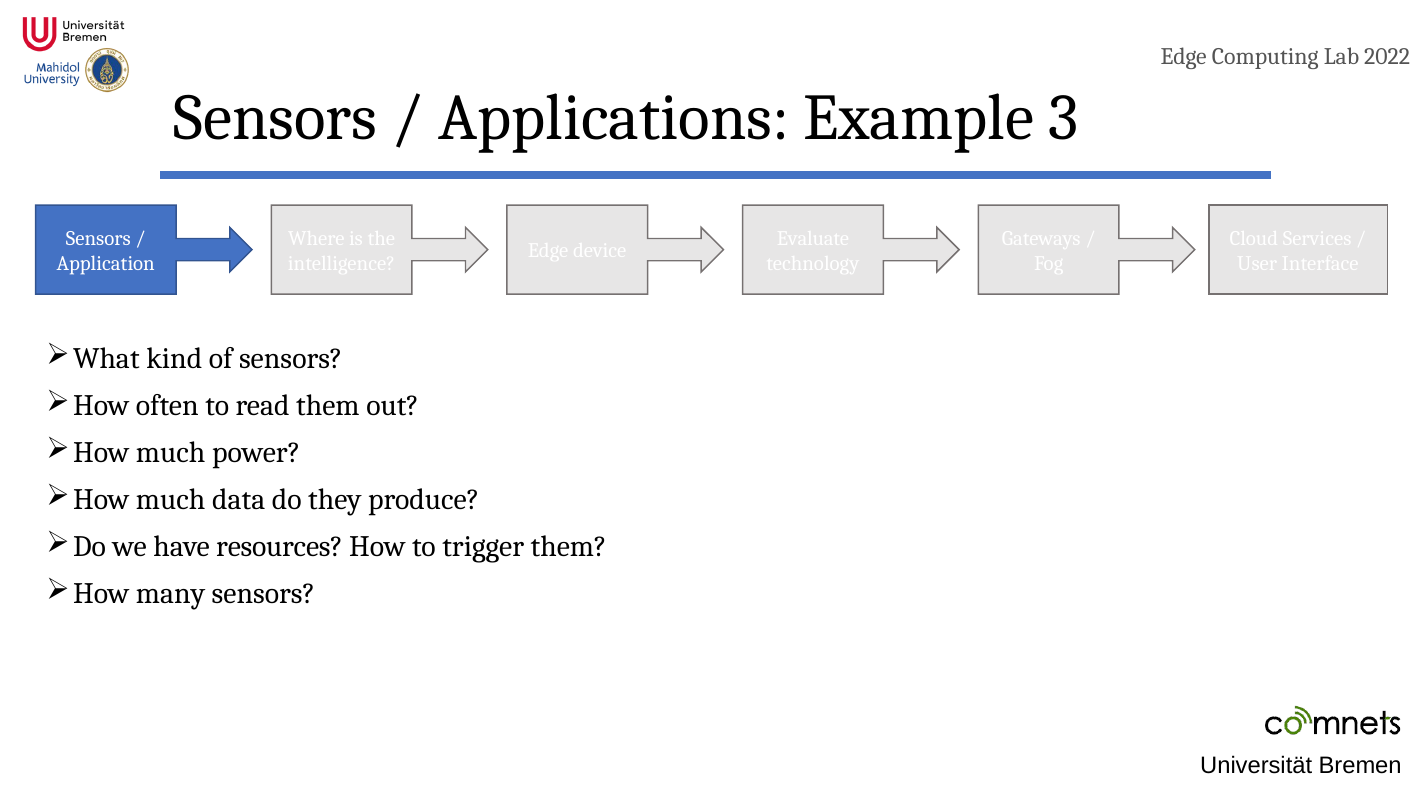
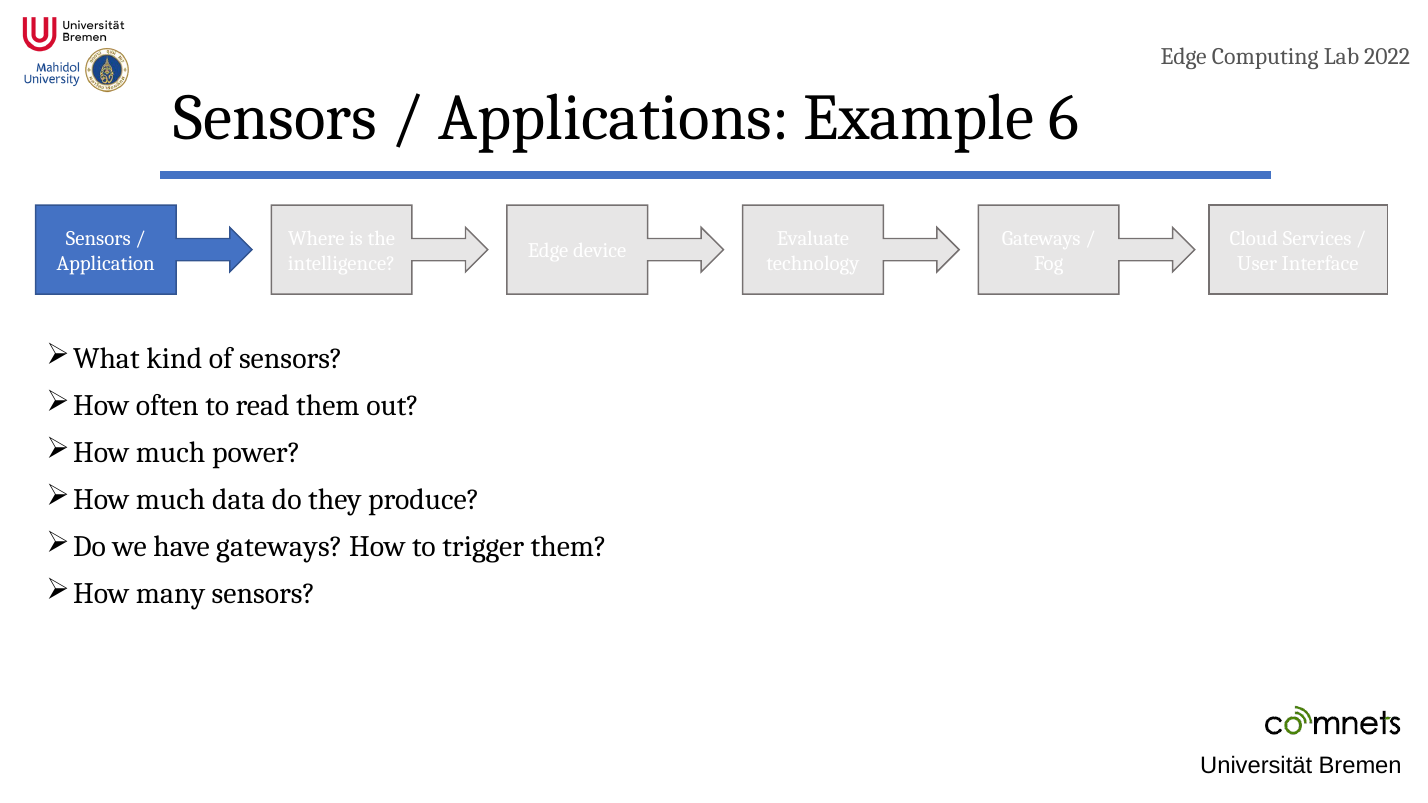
3: 3 -> 6 (1064, 118)
have resources: resources -> gateways (279, 547)
